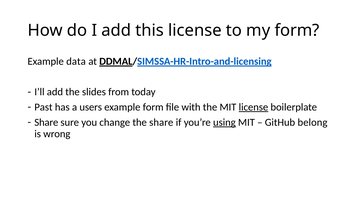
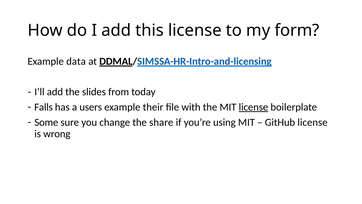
Past: Past -> Falls (44, 107)
example form: form -> their (153, 107)
Share: Share -> Some (46, 122)
using underline: present -> none (224, 122)
GitHub belong: belong -> license (313, 122)
